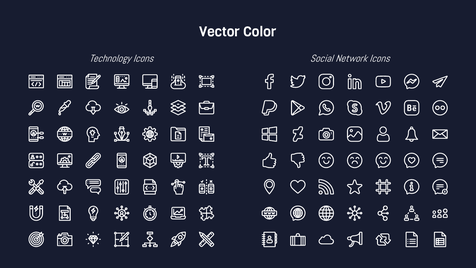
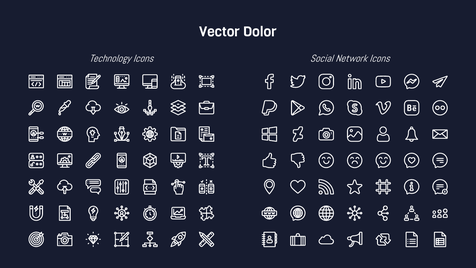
Color: Color -> Dolor (260, 32)
